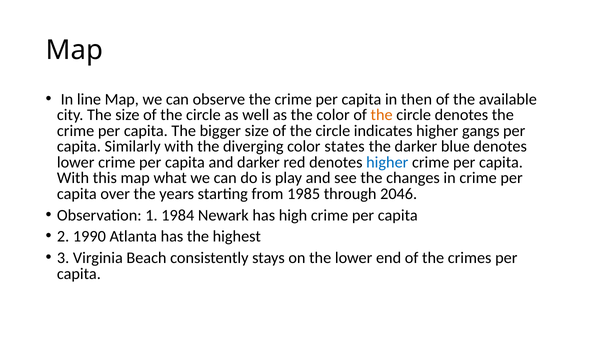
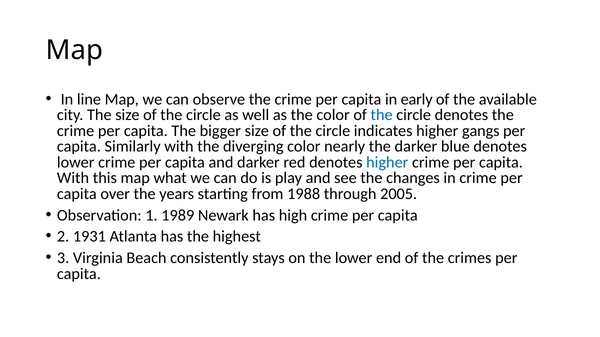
then: then -> early (417, 99)
the colour: orange -> blue (382, 115)
states: states -> nearly (345, 147)
1985: 1985 -> 1988 (304, 194)
2046: 2046 -> 2005 (399, 194)
1984: 1984 -> 1989 (178, 215)
1990: 1990 -> 1931 (89, 237)
